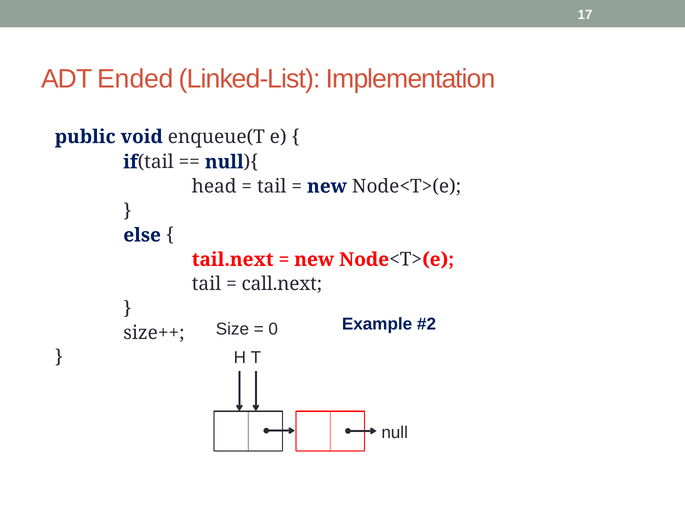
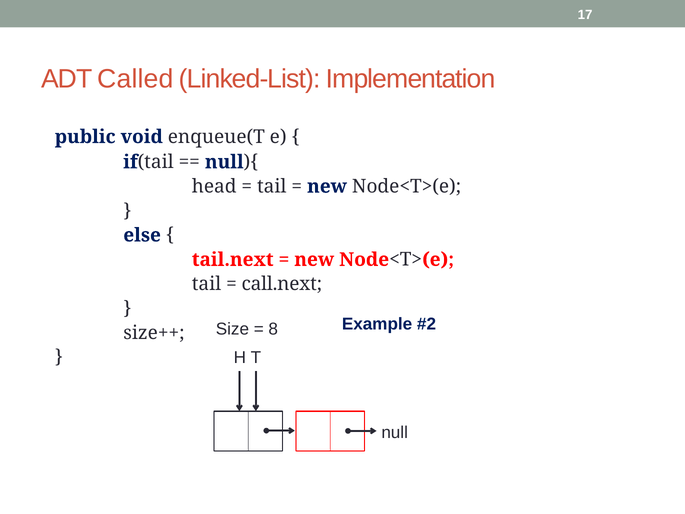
Ended: Ended -> Called (135, 79)
0: 0 -> 8 (273, 329)
